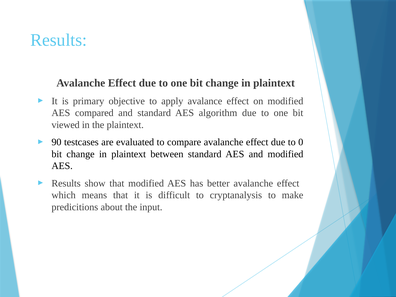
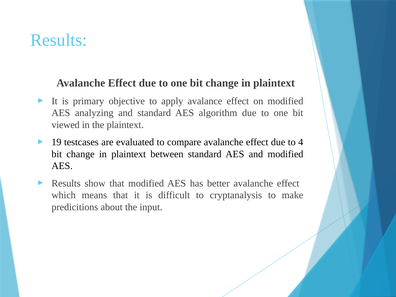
compared: compared -> analyzing (94, 113)
90: 90 -> 19 (56, 142)
0: 0 -> 4 (301, 142)
